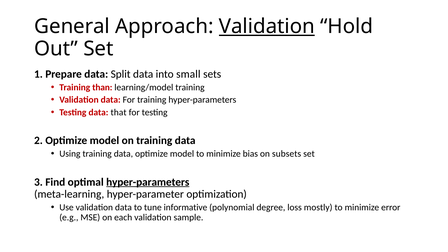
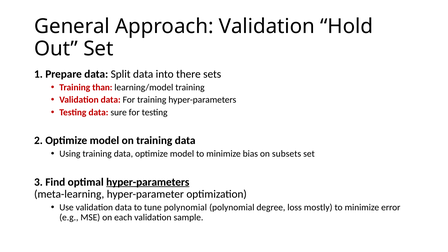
Validation underline: present -> none (267, 27)
small: small -> there (188, 74)
that: that -> sure (119, 112)
tune informative: informative -> polynomial (185, 207)
